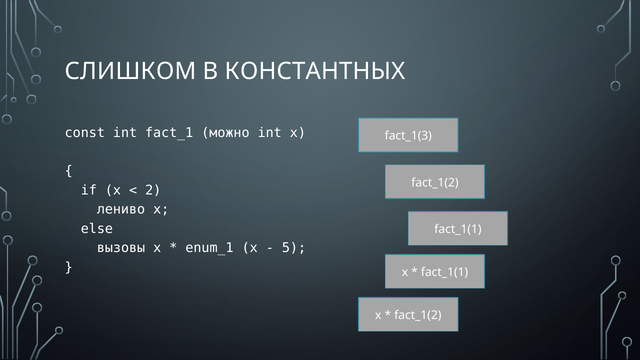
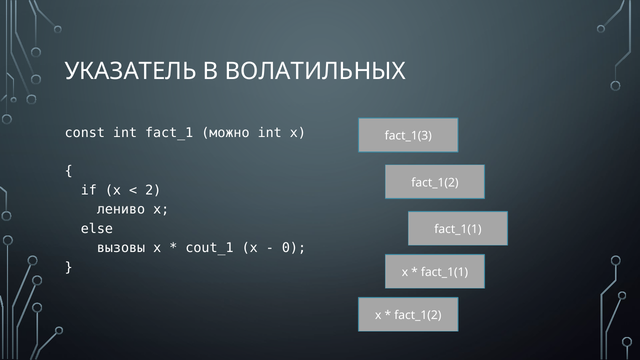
СЛИШКОМ: СЛИШКОМ -> УКАЗАТЕЛЬ (131, 71)
КОНСТАНТНЫХ: КОНСТАНТНЫХ -> ВОЛАТИЛЬНЫХ (315, 71)
enum_1: enum_1 -> cout_1 (210, 248)
5: 5 -> 0 (294, 248)
